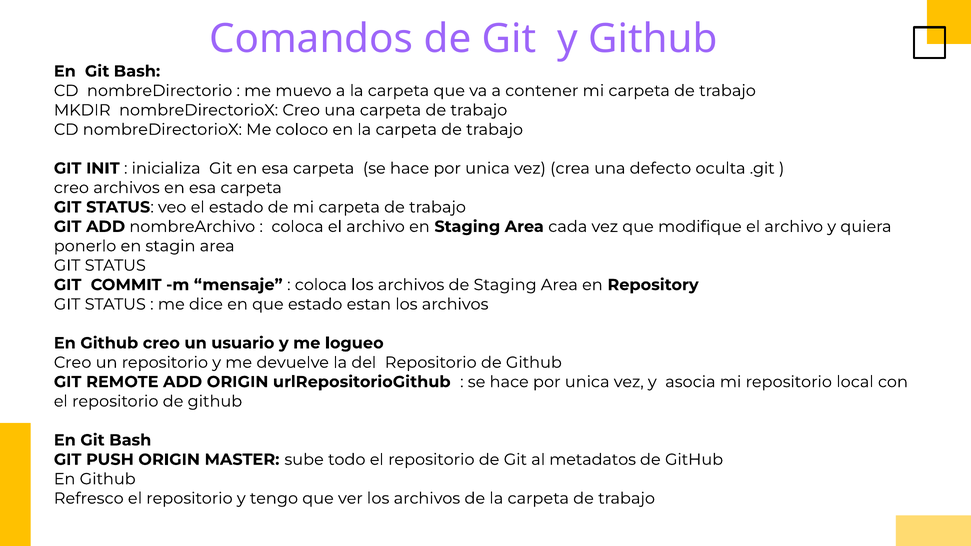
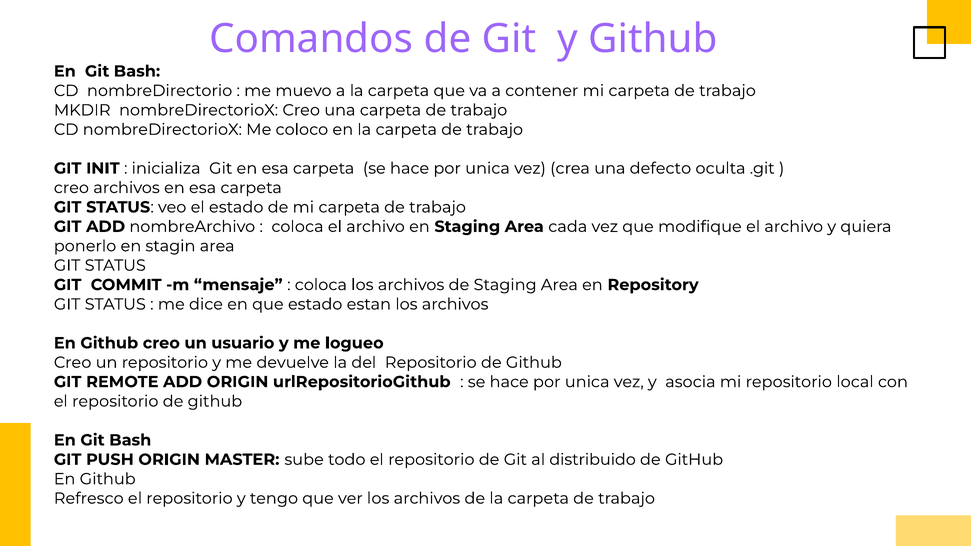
metadatos: metadatos -> distribuido (593, 460)
